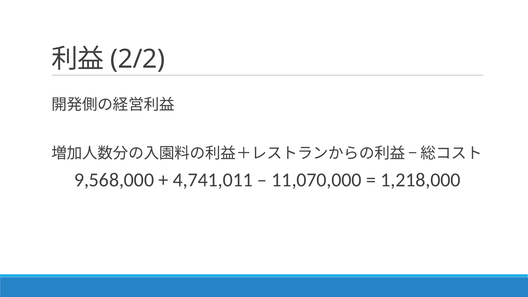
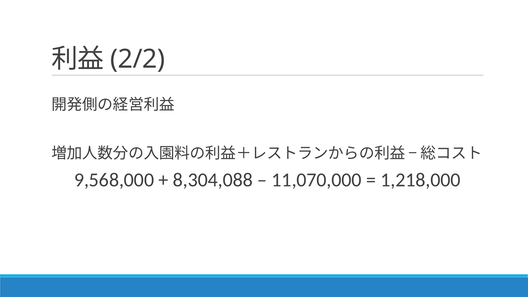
4,741,011: 4,741,011 -> 8,304,088 (213, 180)
